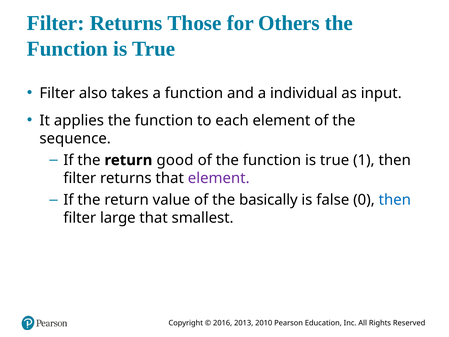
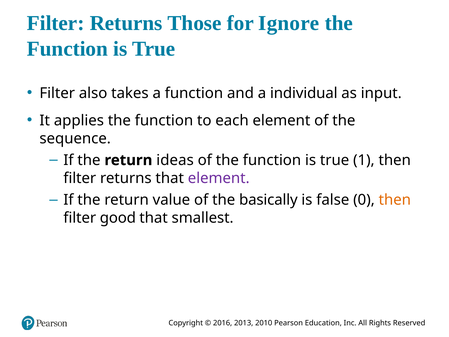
Others: Others -> Ignore (289, 23)
good: good -> ideas (175, 160)
then colour: blue -> orange (395, 200)
large: large -> good (118, 218)
